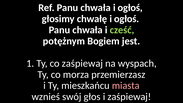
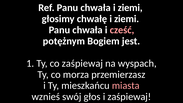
chwała i ogłoś: ogłoś -> ziemi (130, 8)
chwałę i ogłoś: ogłoś -> ziemi (127, 19)
cześć colour: light green -> pink (122, 30)
